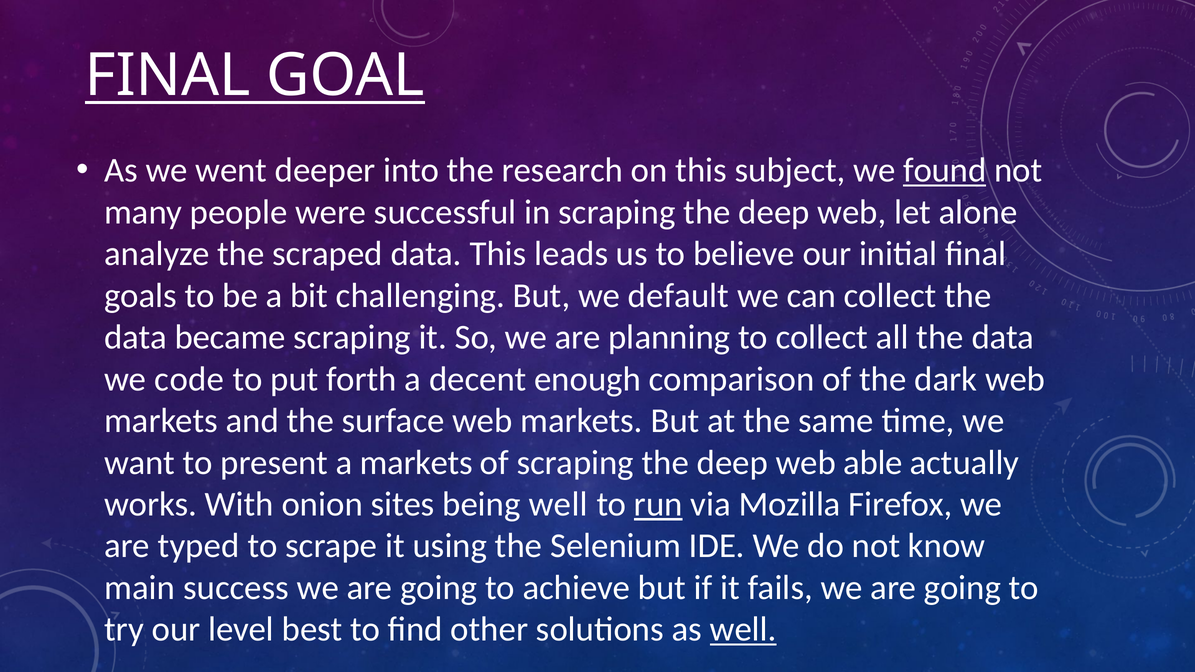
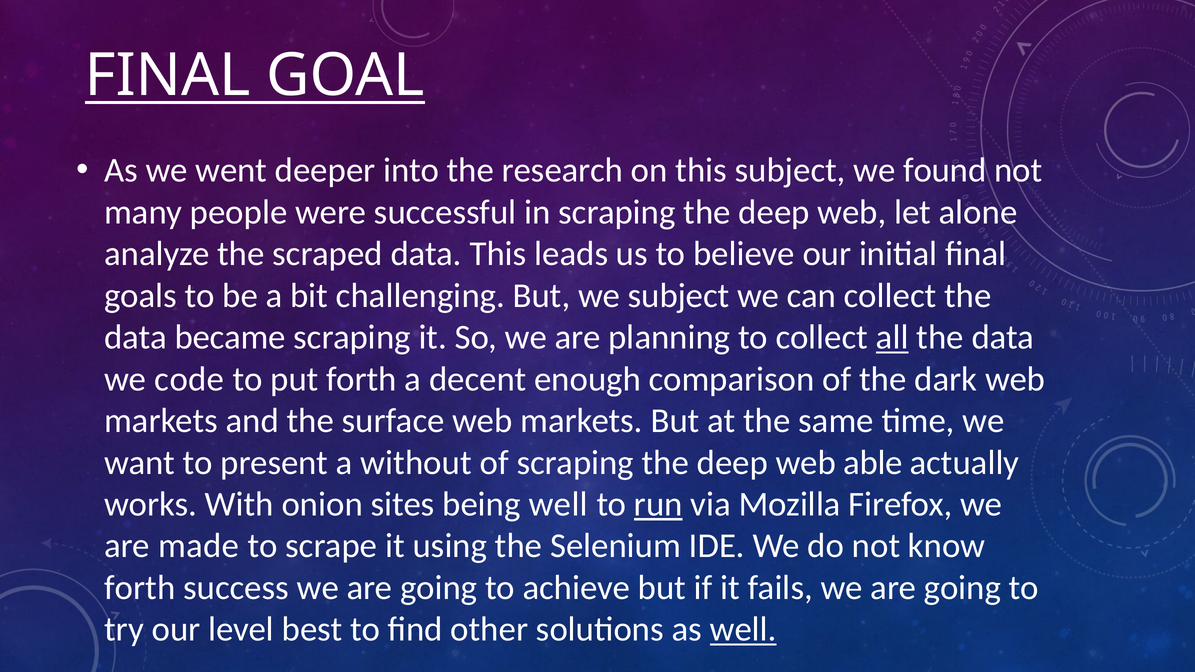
found underline: present -> none (945, 170)
we default: default -> subject (679, 296)
all underline: none -> present (892, 337)
a markets: markets -> without (416, 463)
typed: typed -> made (199, 546)
main: main -> forth (140, 588)
